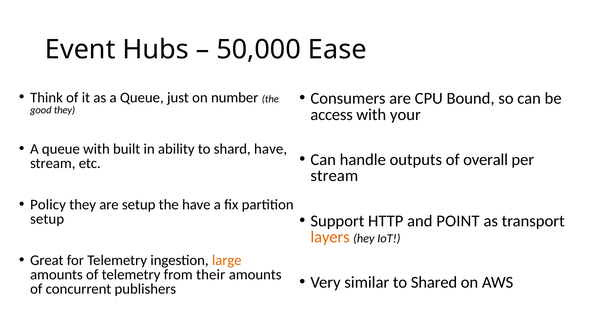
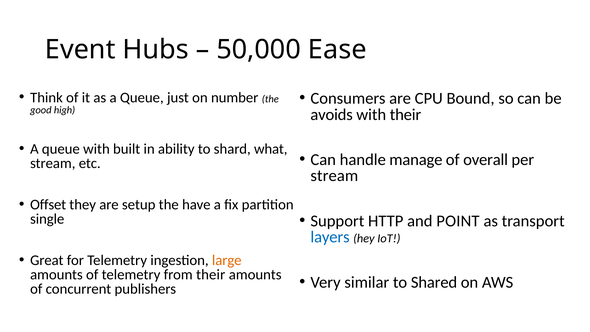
good they: they -> high (65, 110)
access: access -> avoids (332, 115)
with your: your -> their (406, 115)
shard have: have -> what (271, 149)
outputs: outputs -> manage (416, 160)
Policy: Policy -> Offset (48, 205)
setup: setup -> single (47, 219)
layers colour: orange -> blue (330, 237)
